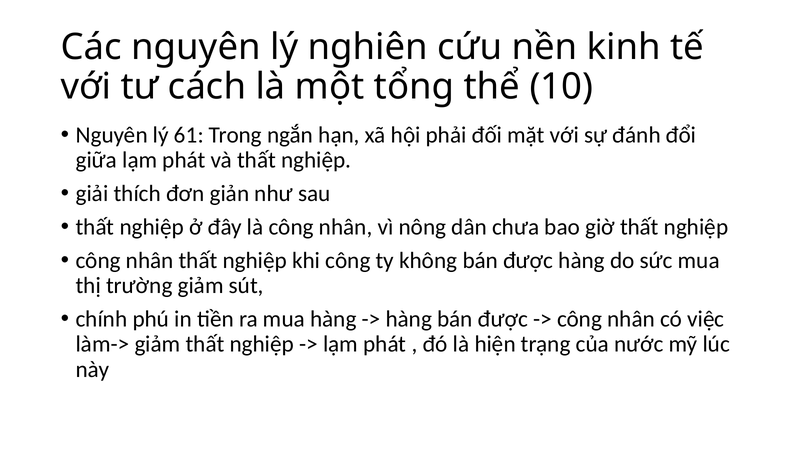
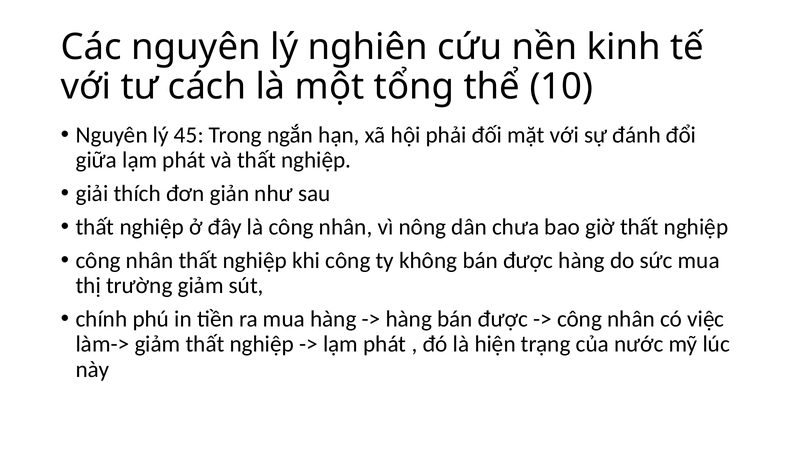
61: 61 -> 45 (189, 135)
